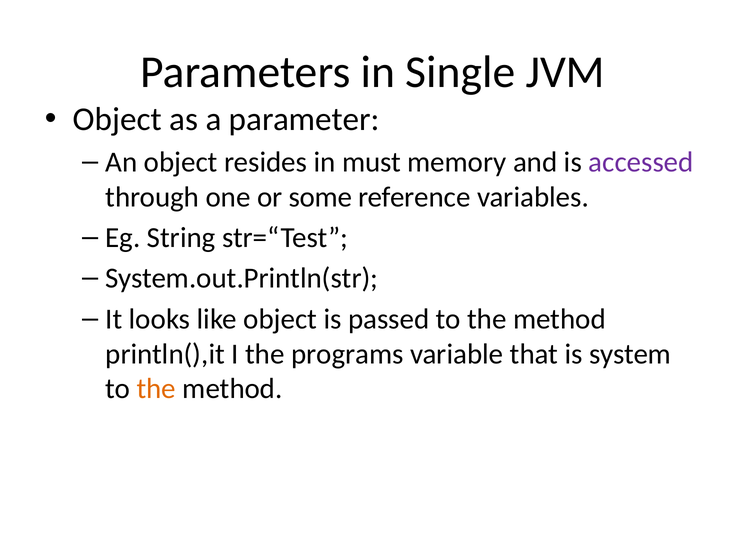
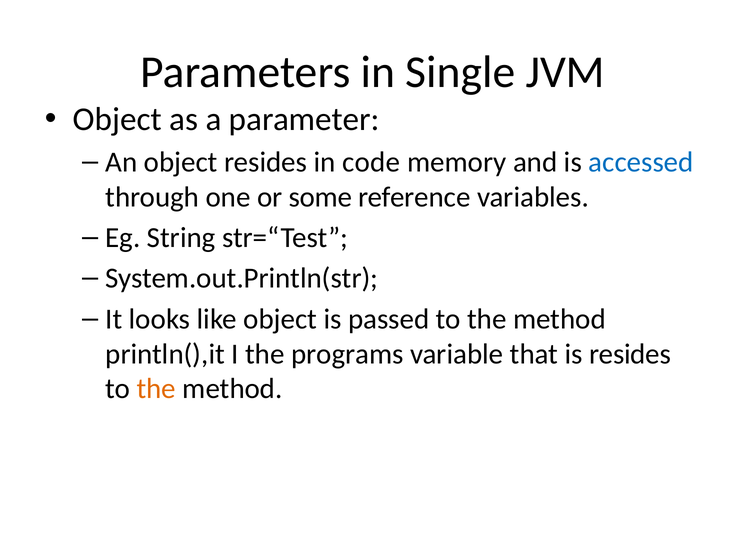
must: must -> code (371, 162)
accessed colour: purple -> blue (641, 162)
is system: system -> resides (630, 354)
